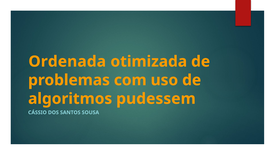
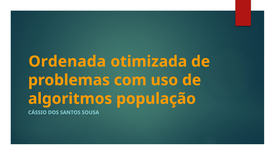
pudessem: pudessem -> população (156, 99)
